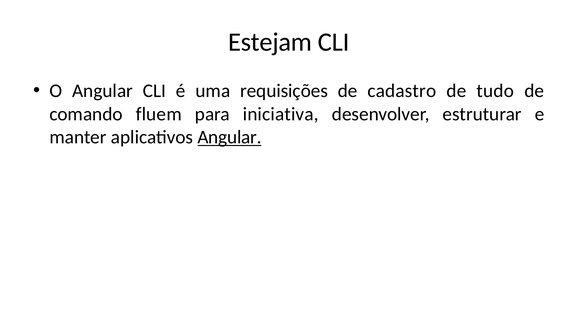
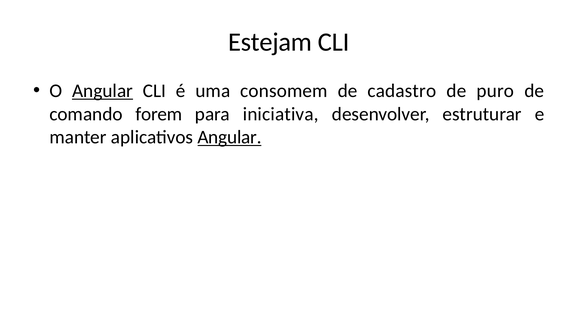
Angular underline: none -> present (103, 91)
requisições: requisições -> consomem (284, 91)
tudo: tudo -> puro (495, 91)
fluem: fluem -> forem (159, 114)
